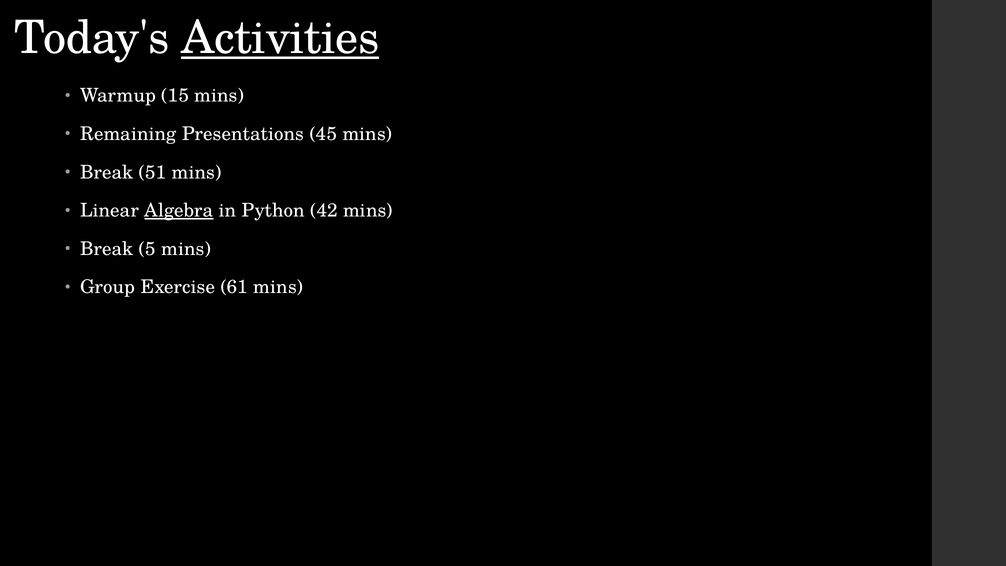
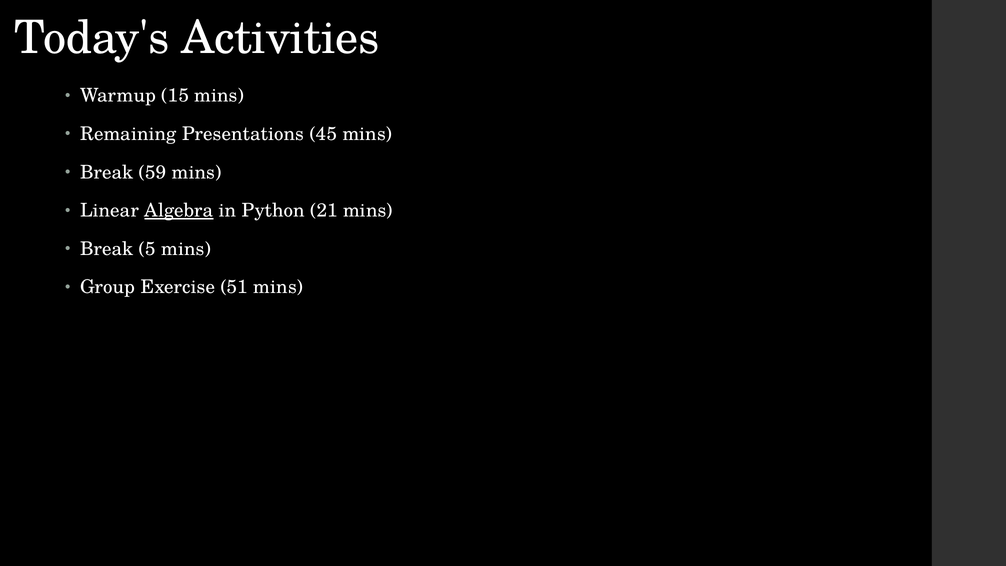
Activities underline: present -> none (280, 38)
51: 51 -> 59 (153, 172)
42: 42 -> 21 (324, 211)
61: 61 -> 51 (234, 287)
